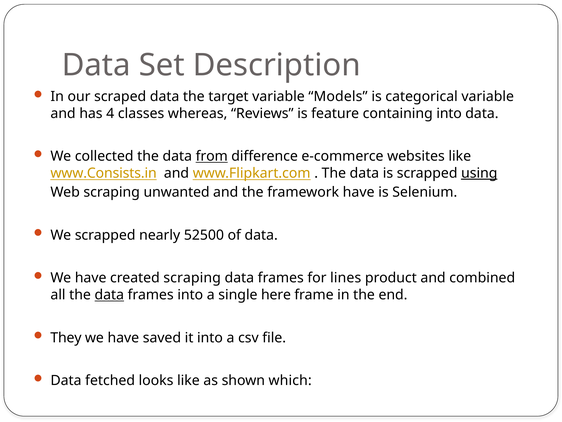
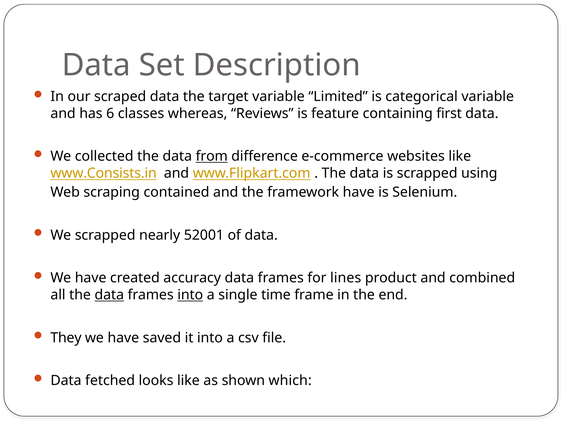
Models: Models -> Limited (338, 96)
4: 4 -> 6 (110, 113)
containing into: into -> first (449, 113)
using underline: present -> none (479, 173)
unwanted: unwanted -> contained (177, 192)
52500: 52500 -> 52001 (204, 235)
created scraping: scraping -> accuracy (192, 278)
into underline: none -> present (190, 295)
here: here -> time (276, 295)
